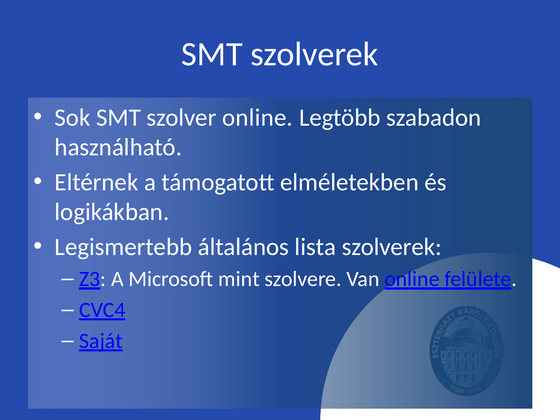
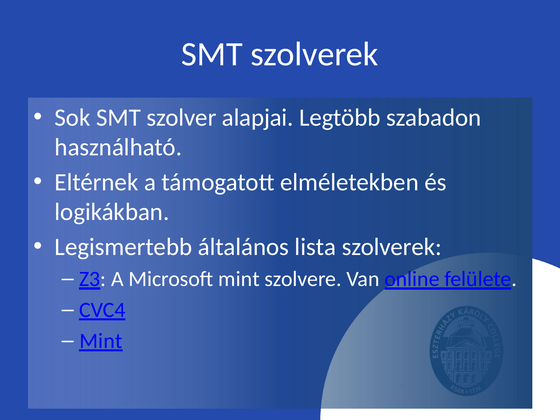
szolver online: online -> alapjai (258, 117)
Saját: Saját -> Mint (101, 341)
